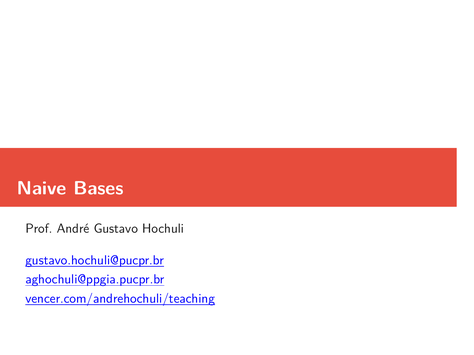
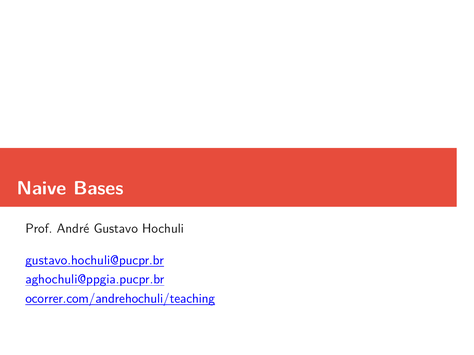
vencer.com/andrehochuli/teaching: vencer.com/andrehochuli/teaching -> ocorrer.com/andrehochuli/teaching (120, 299)
